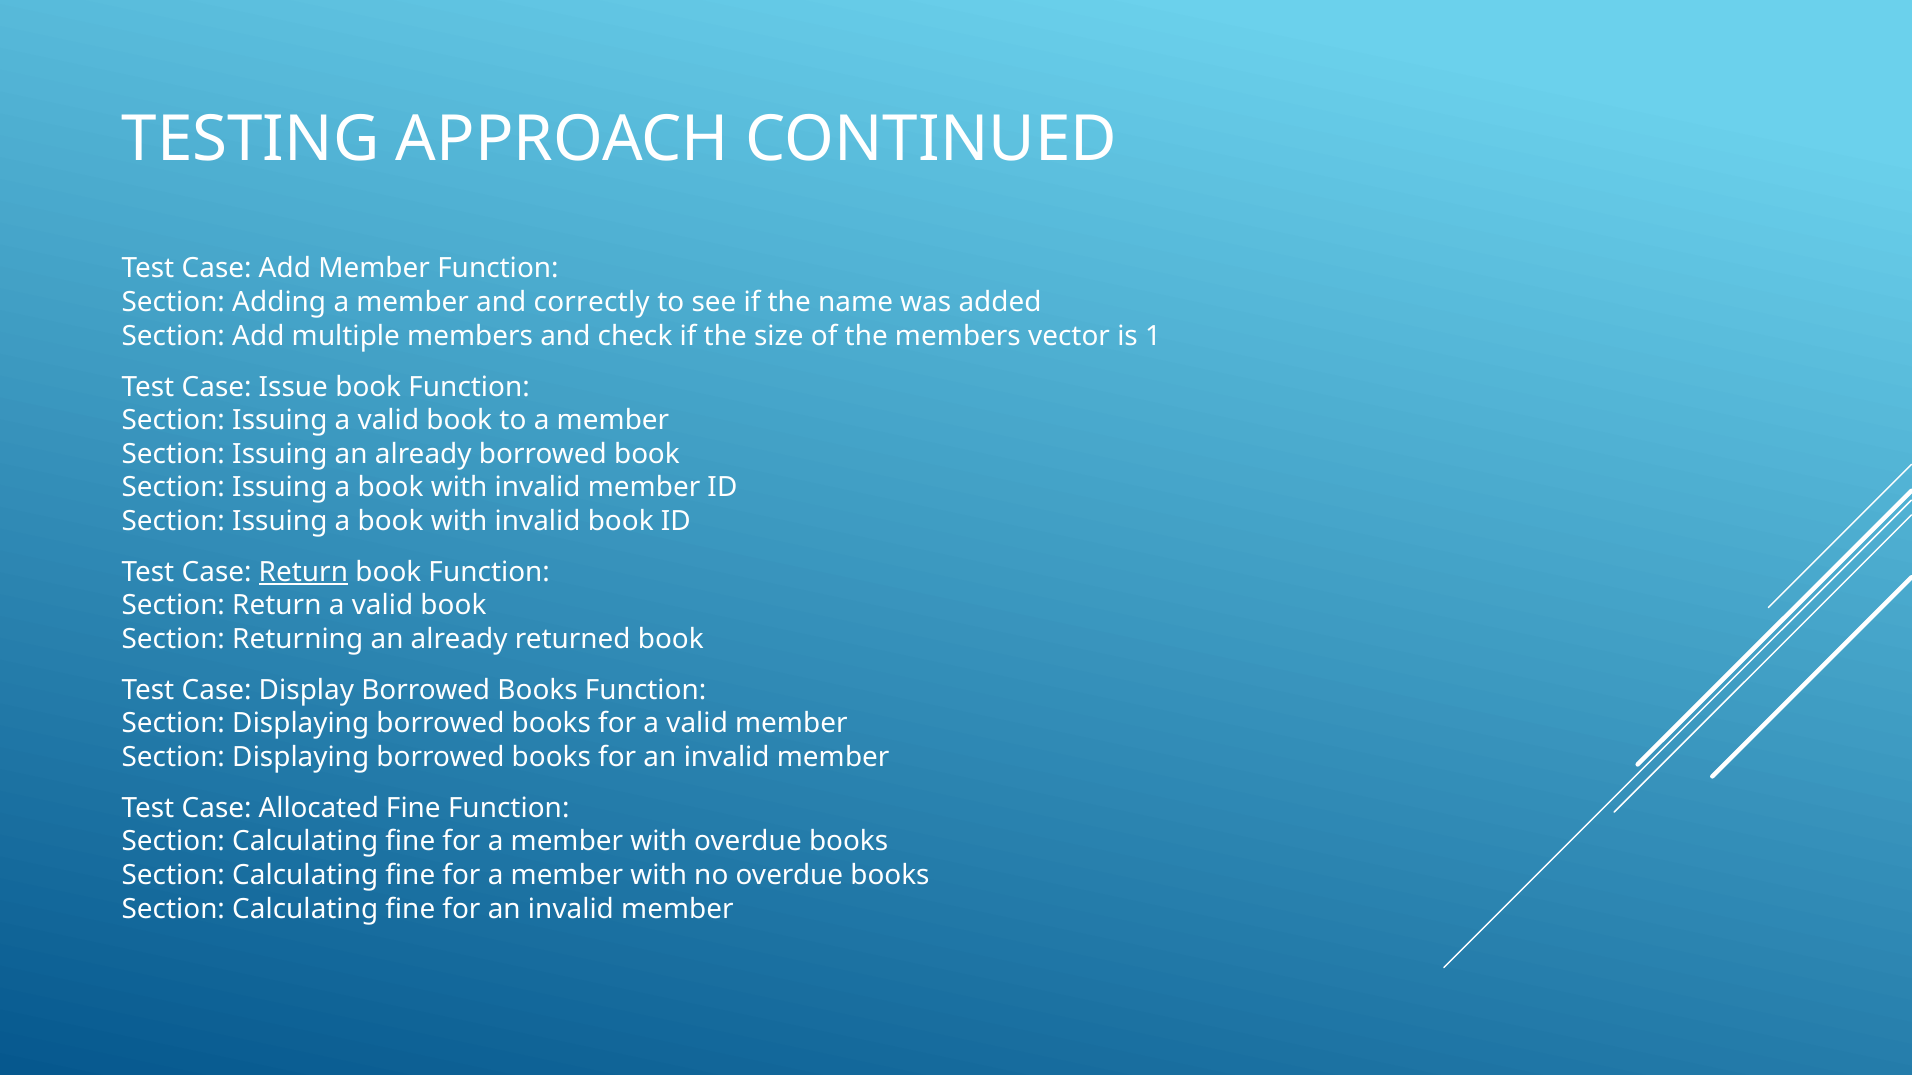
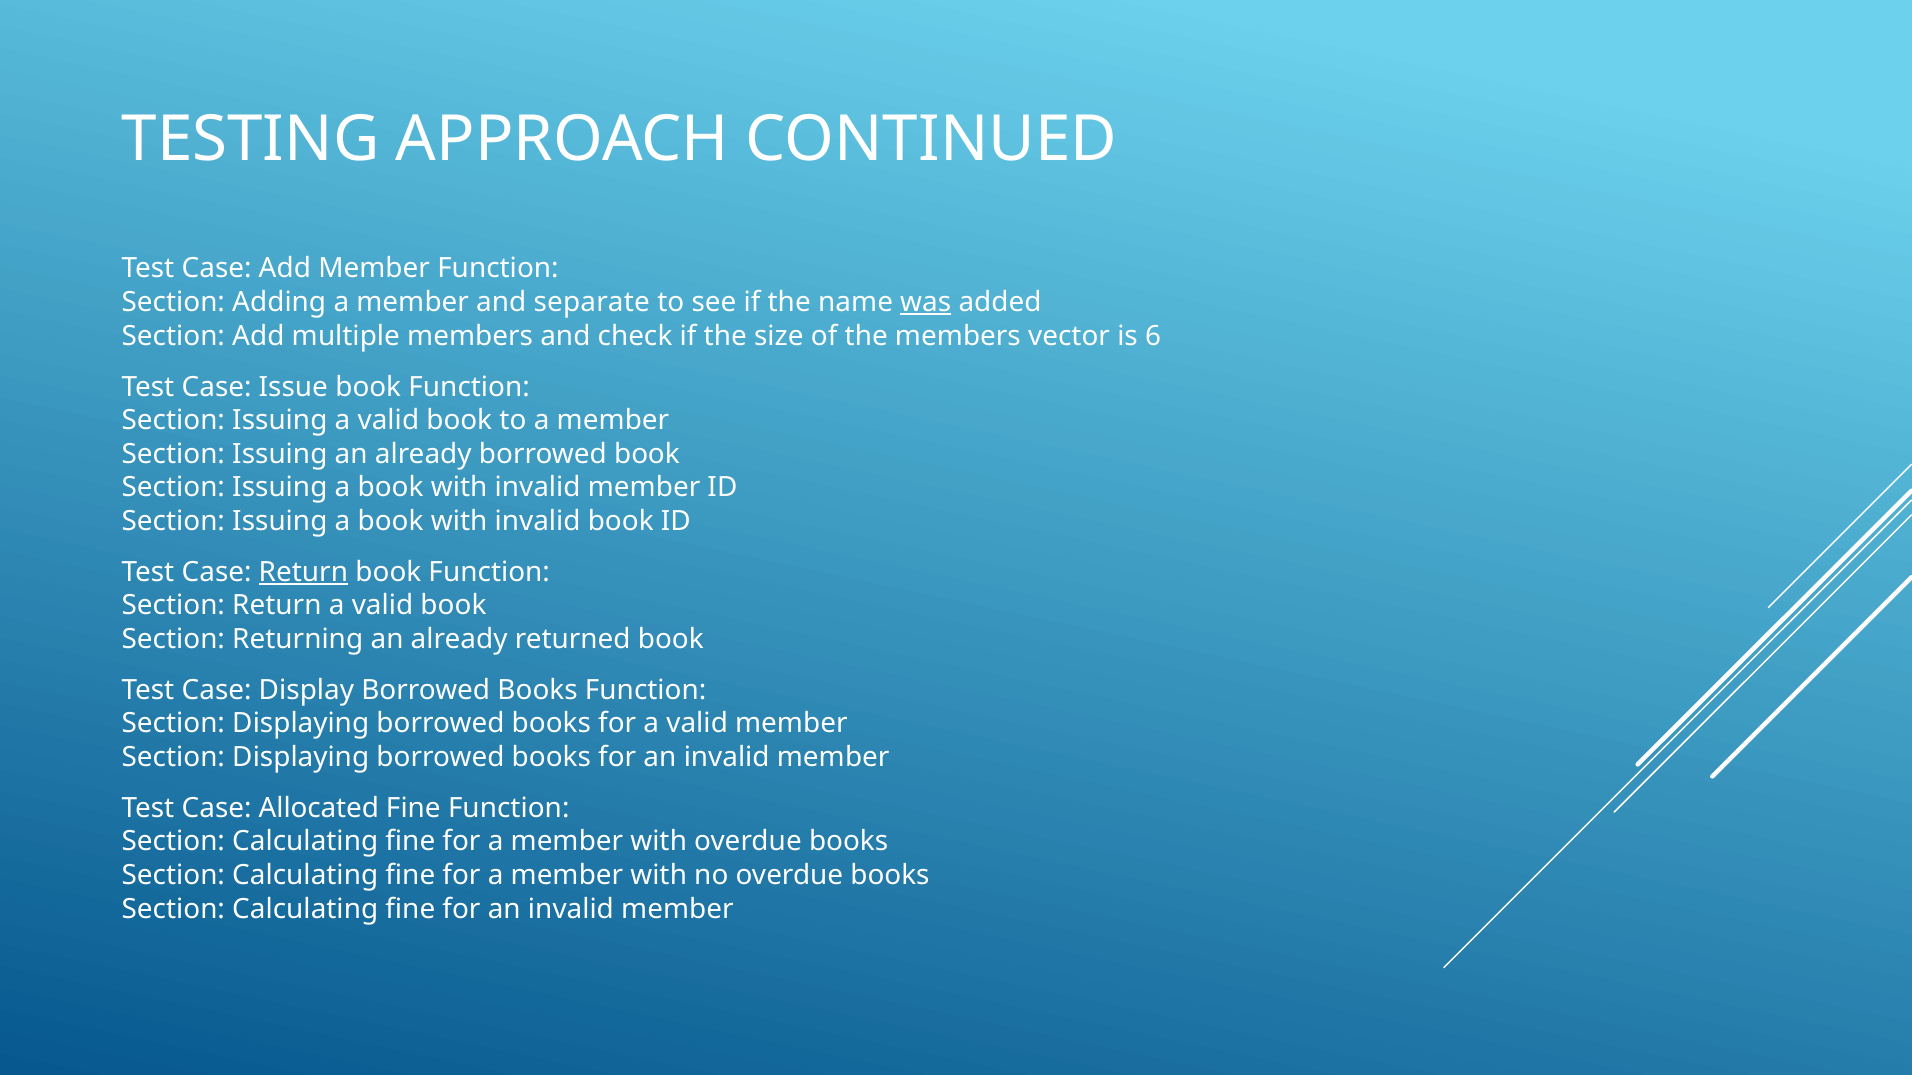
correctly: correctly -> separate (592, 302)
was underline: none -> present (926, 302)
1: 1 -> 6 (1153, 336)
